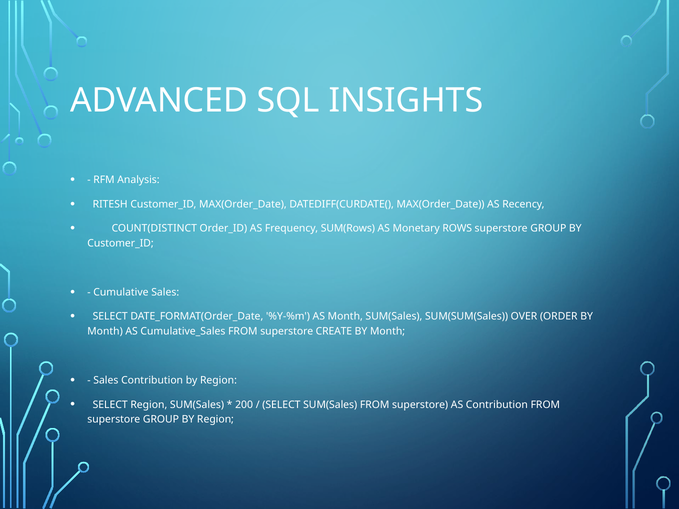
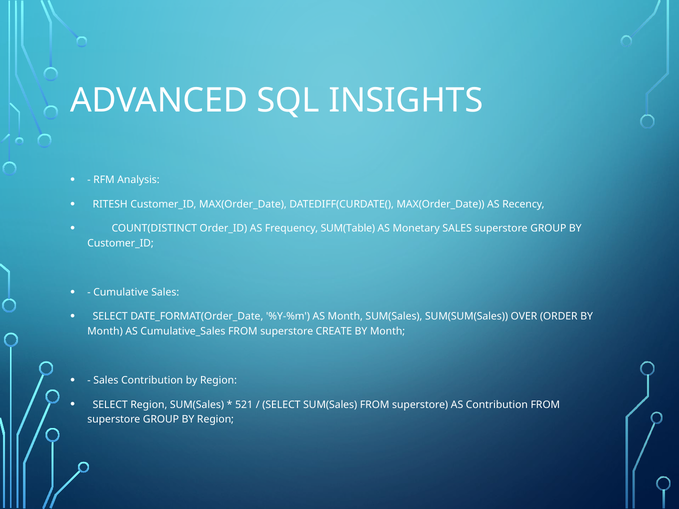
SUM(Rows: SUM(Rows -> SUM(Table (348, 229)
Monetary ROWS: ROWS -> SALES (457, 229)
200: 200 -> 521 (244, 405)
